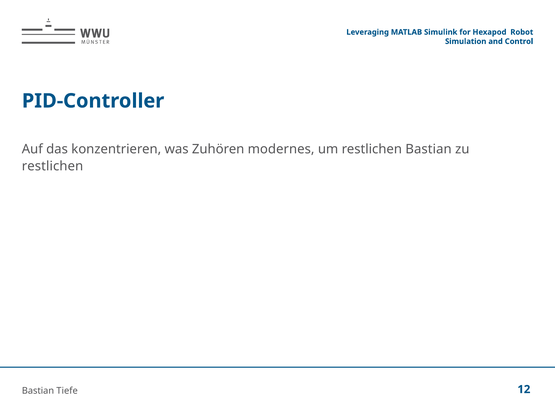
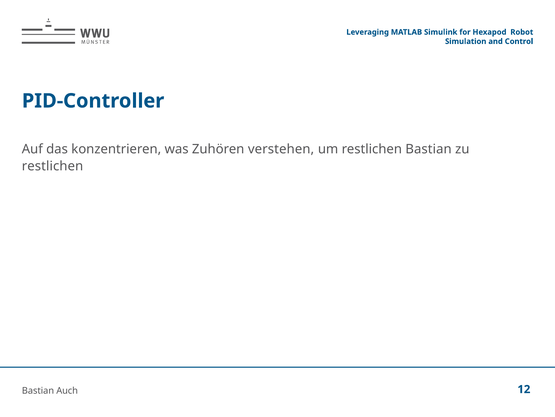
modernes: modernes -> verstehen (281, 149)
Tiefe: Tiefe -> Auch (67, 390)
